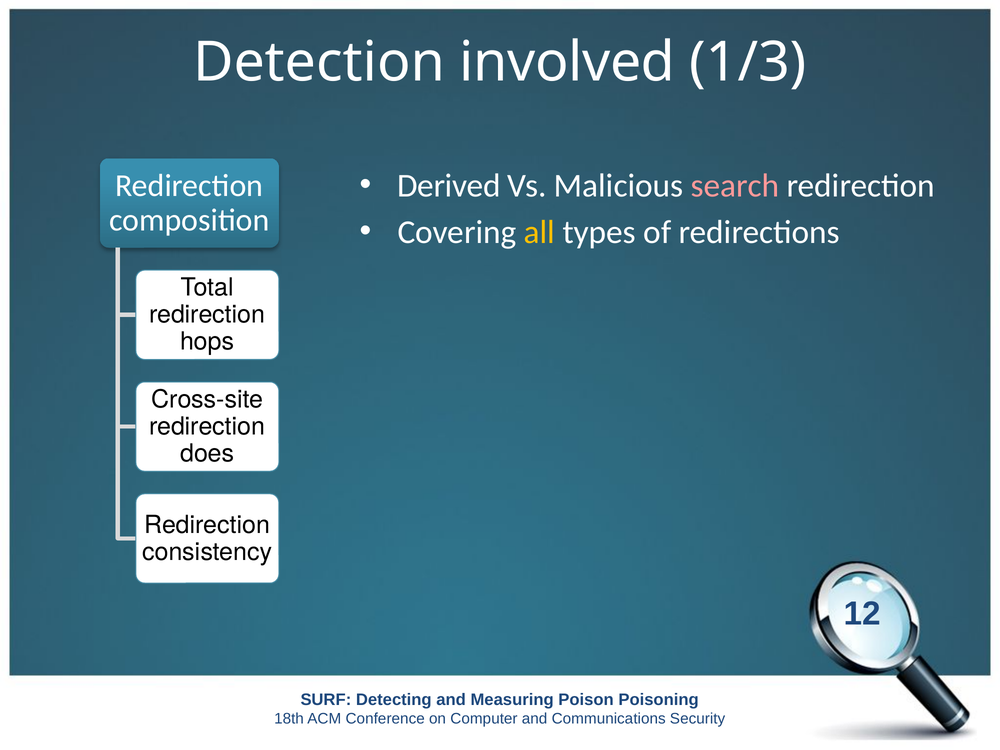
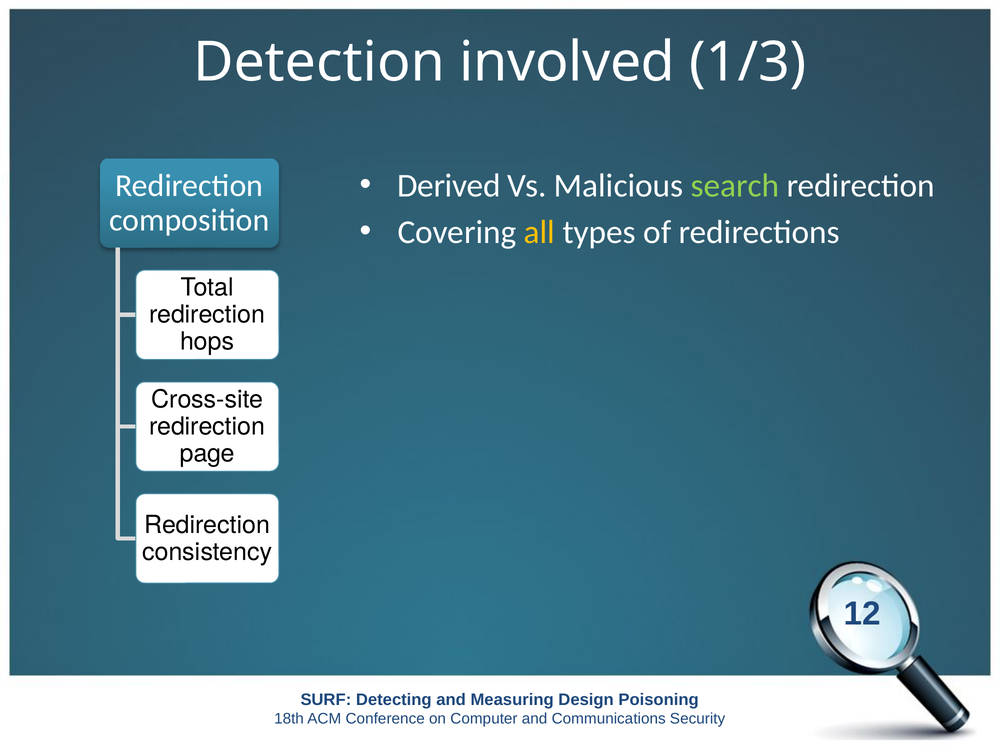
search colour: pink -> light green (735, 186)
does: does -> page (207, 453)
Poison: Poison -> Design (586, 700)
